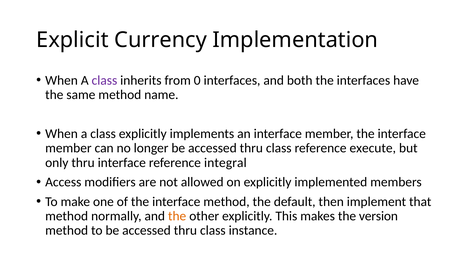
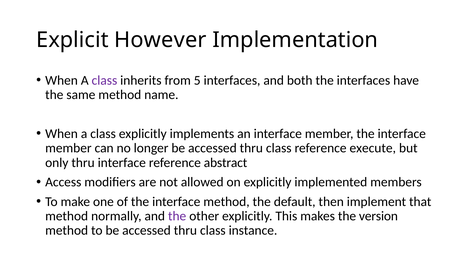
Currency: Currency -> However (160, 40)
0: 0 -> 5 (197, 80)
integral: integral -> abstract (226, 163)
the colour: orange -> purple (177, 216)
